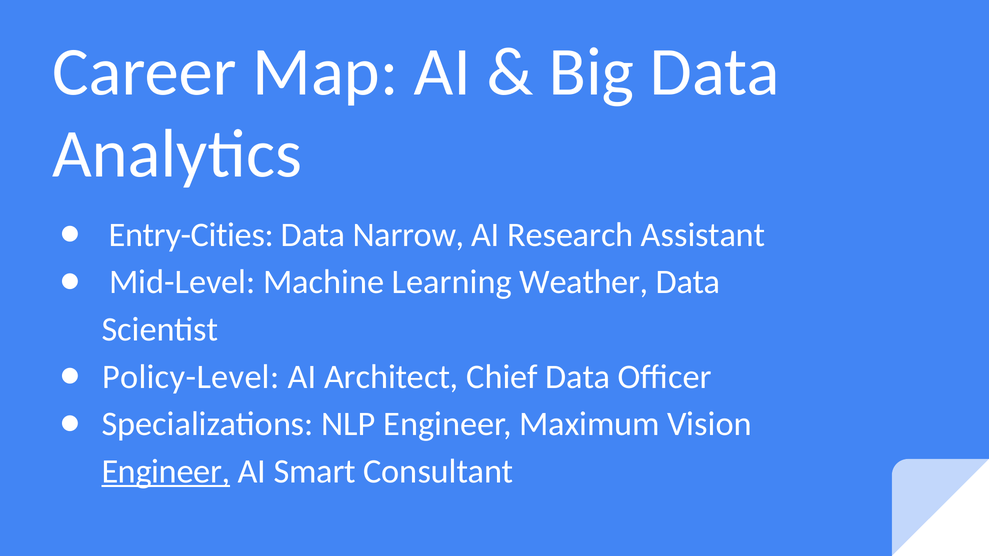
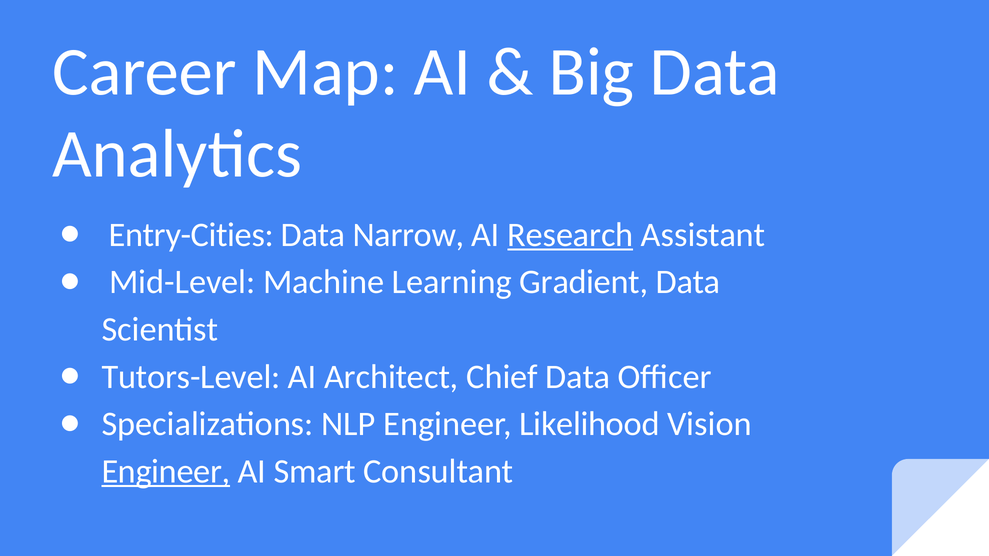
Research underline: none -> present (570, 235)
Weather: Weather -> Gradient (584, 282)
Policy-Level: Policy-Level -> Tutors-Level (191, 377)
Maximum: Maximum -> Likelihood (589, 424)
